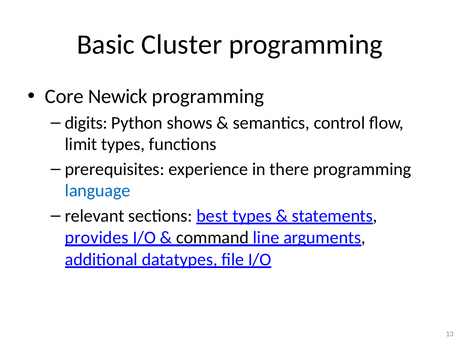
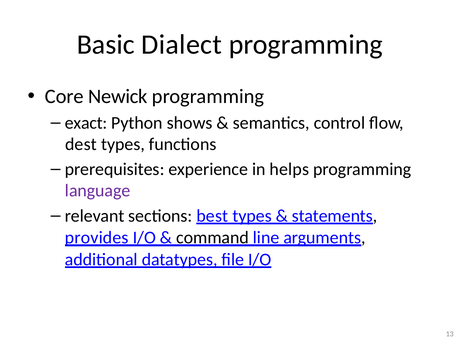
Cluster: Cluster -> Dialect (182, 45)
digits: digits -> exact (86, 123)
limit: limit -> dest (81, 144)
there: there -> helps (289, 169)
language colour: blue -> purple (98, 191)
